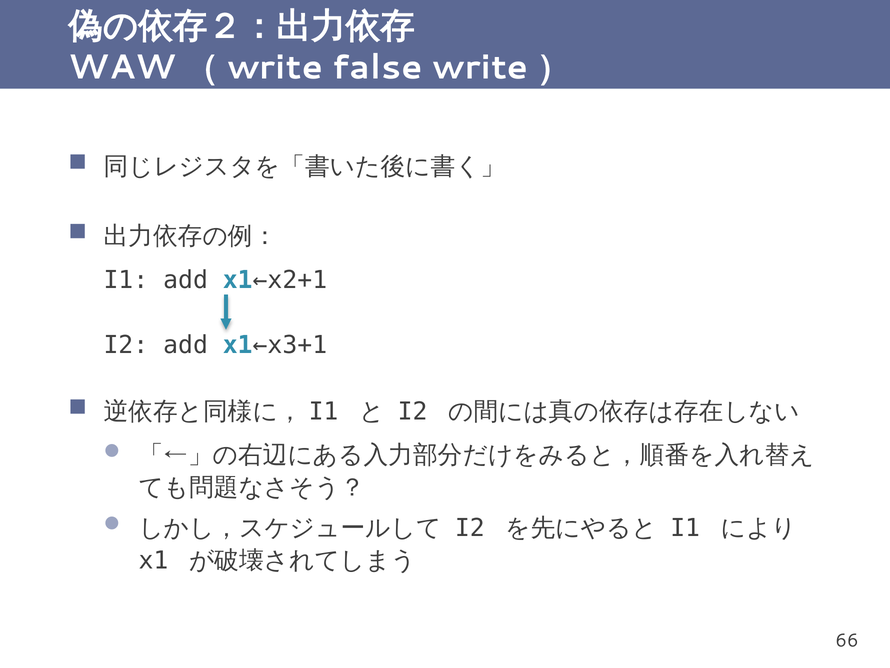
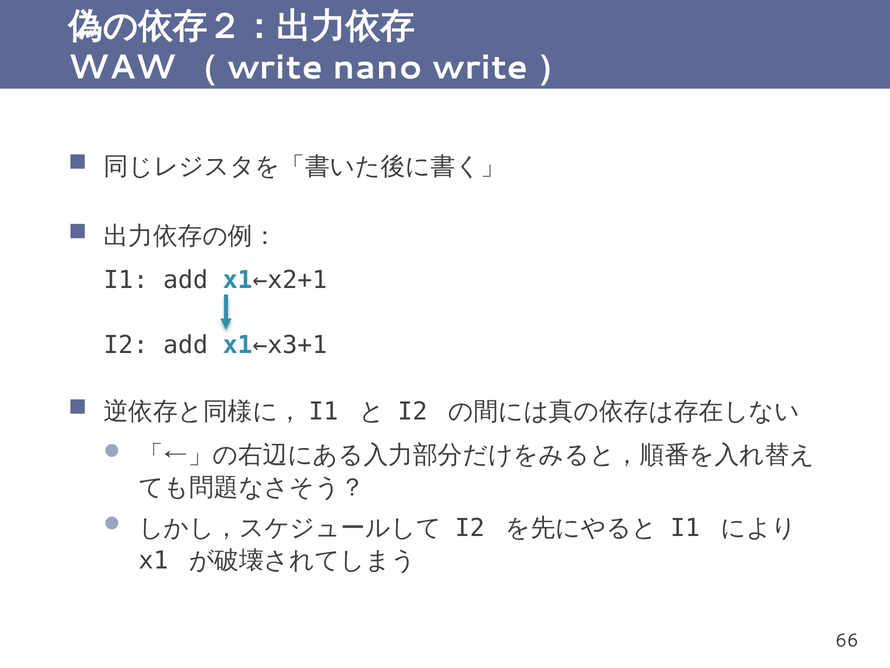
false: false -> nano (377, 67)
